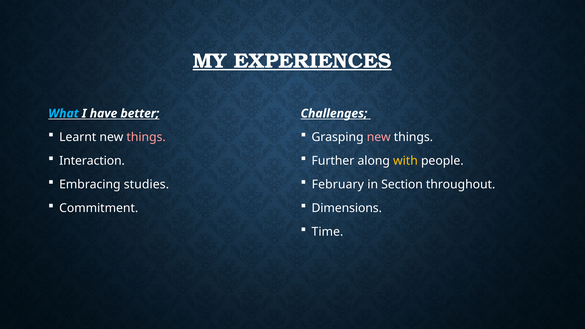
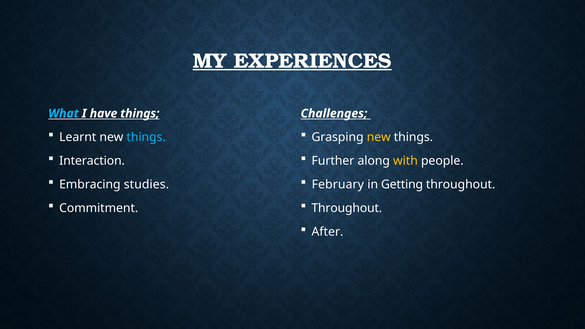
have better: better -> things (140, 114)
things colour: pink -> light blue (146, 137)
new colour: pink -> yellow (379, 137)
Section: Section -> Getting (402, 184)
Dimensions: Dimensions -> Throughout (347, 208)
Time: Time -> After (327, 232)
